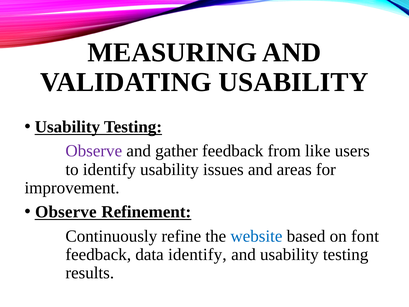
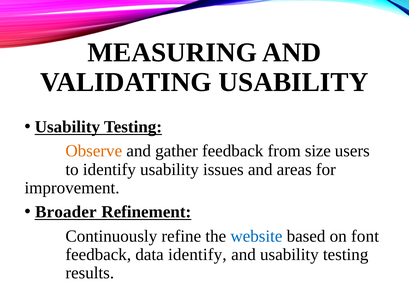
Observe colour: purple -> orange (94, 151)
like: like -> size (318, 151)
Observe: Observe -> Broader (66, 212)
